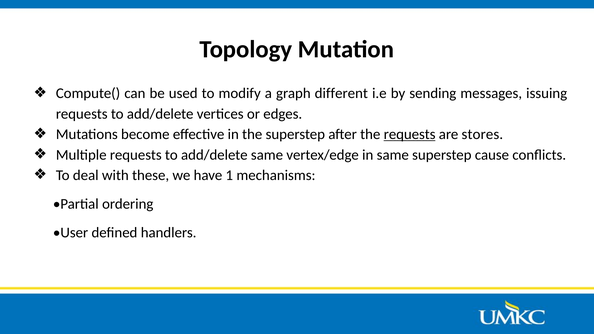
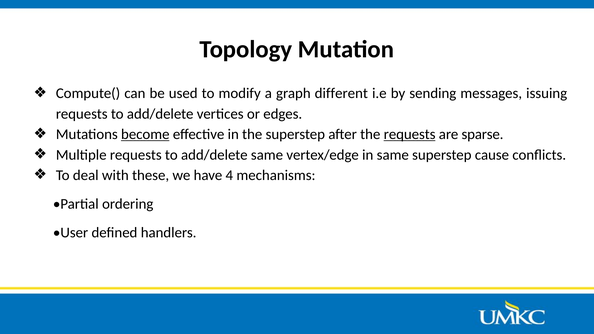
become underline: none -> present (145, 134)
stores: stores -> sparse (482, 134)
1: 1 -> 4 (229, 175)
